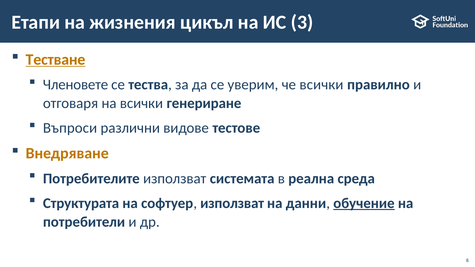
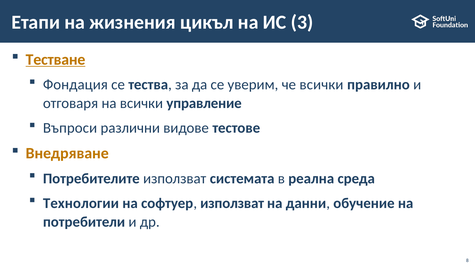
Членовете: Членовете -> Фондация (75, 85)
генериране: генериране -> управление (204, 103)
Структурата: Структурата -> Технологии (81, 203)
обучение underline: present -> none (364, 203)
